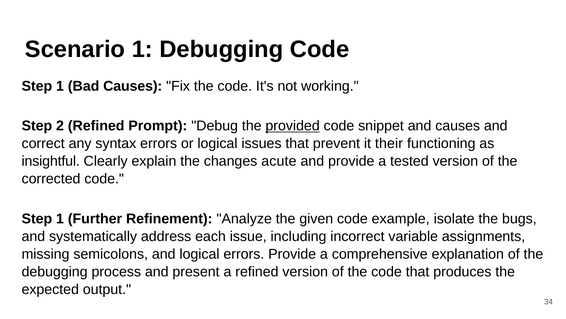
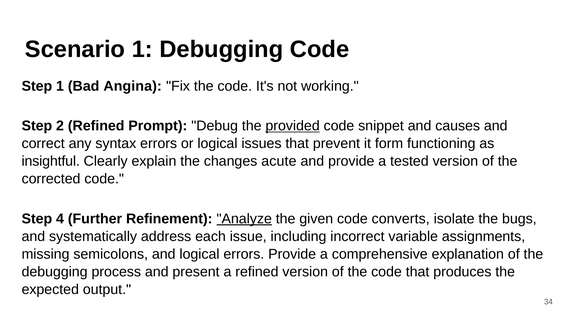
Bad Causes: Causes -> Angina (133, 86)
their: their -> form (389, 143)
1: 1 -> 4 (60, 218)
Analyze underline: none -> present (244, 218)
example: example -> converts (401, 218)
